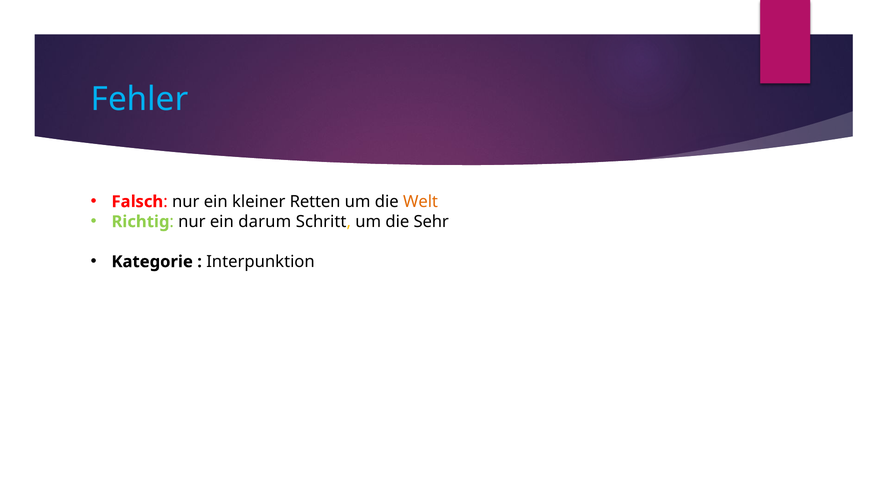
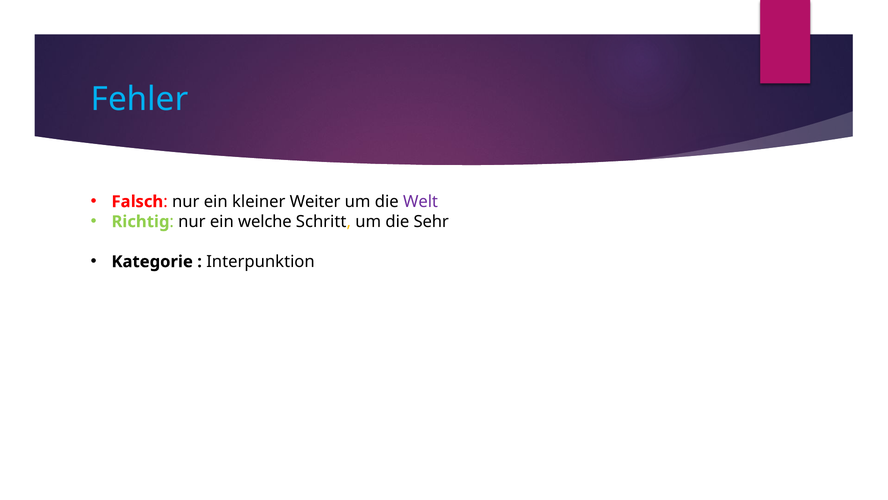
Retten: Retten -> Weiter (315, 201)
Welt colour: orange -> purple (421, 201)
darum: darum -> welche (265, 221)
